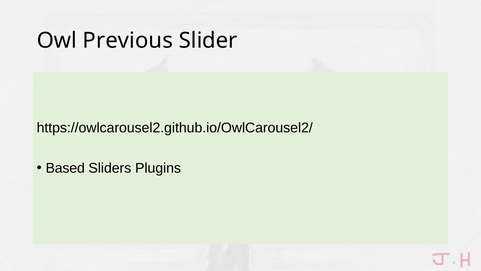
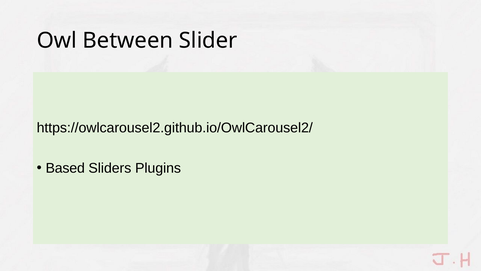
Previous: Previous -> Between (128, 40)
